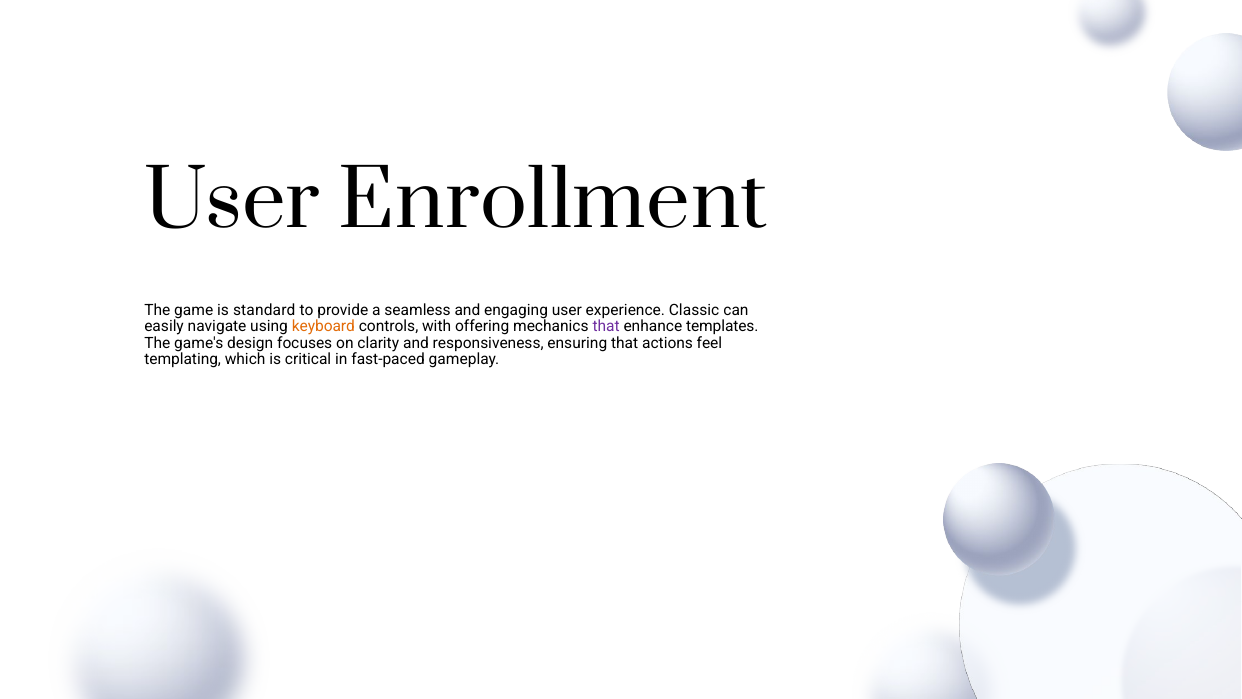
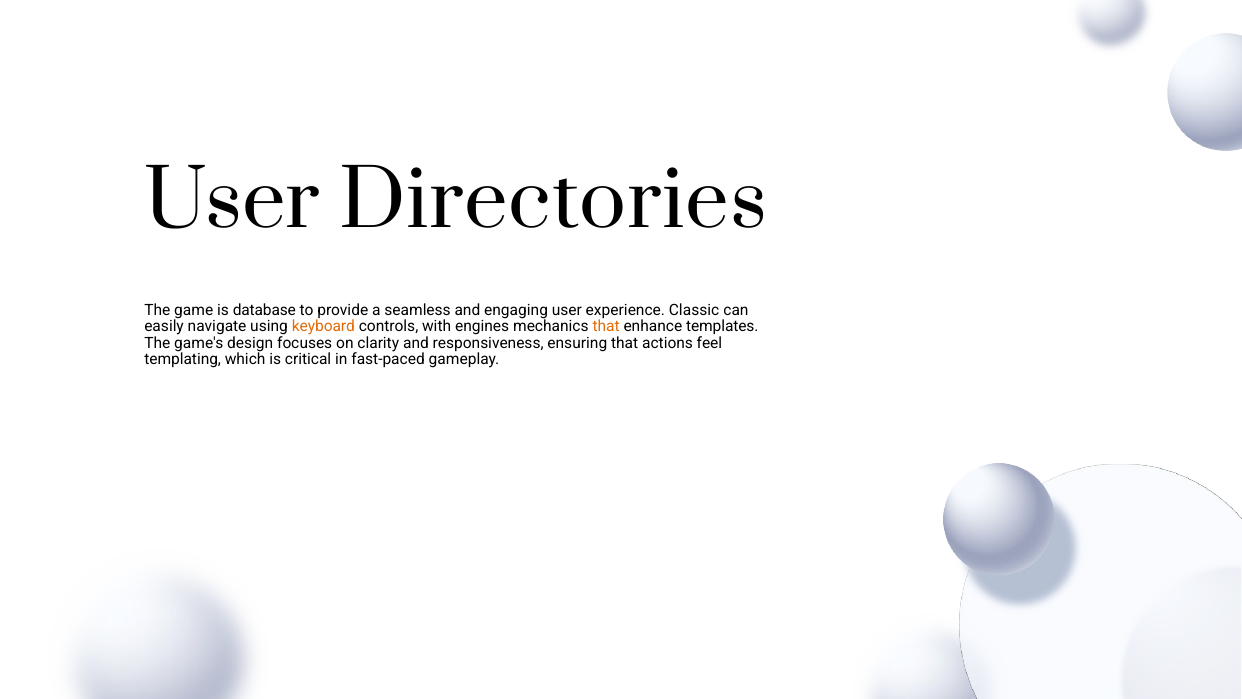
Enrollment: Enrollment -> Directories (553, 202)
standard: standard -> database (264, 310)
offering: offering -> engines (482, 327)
that colour: purple -> orange (606, 327)
